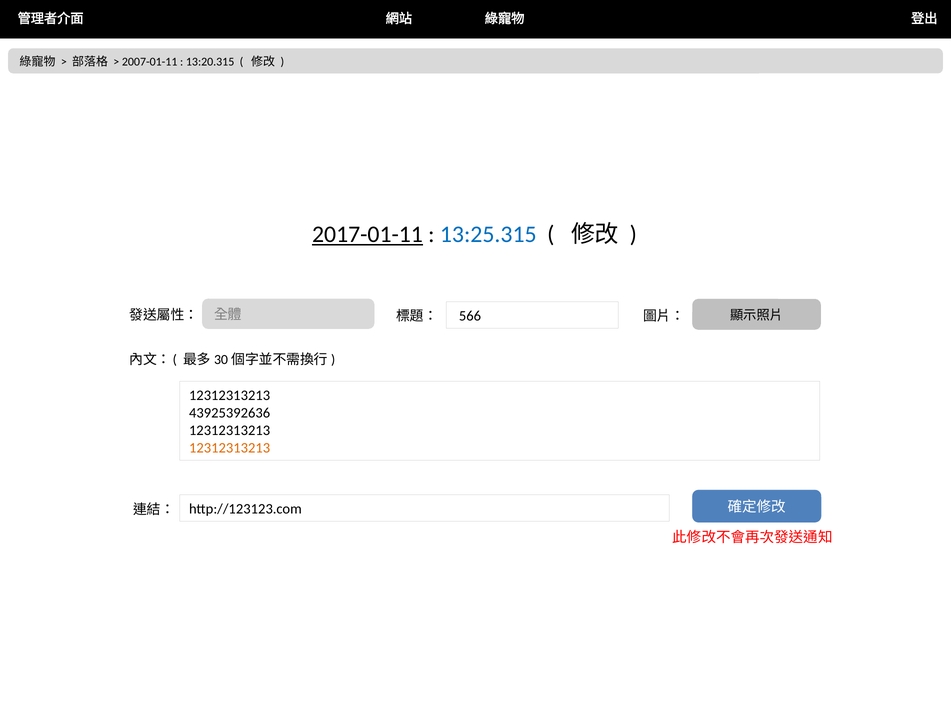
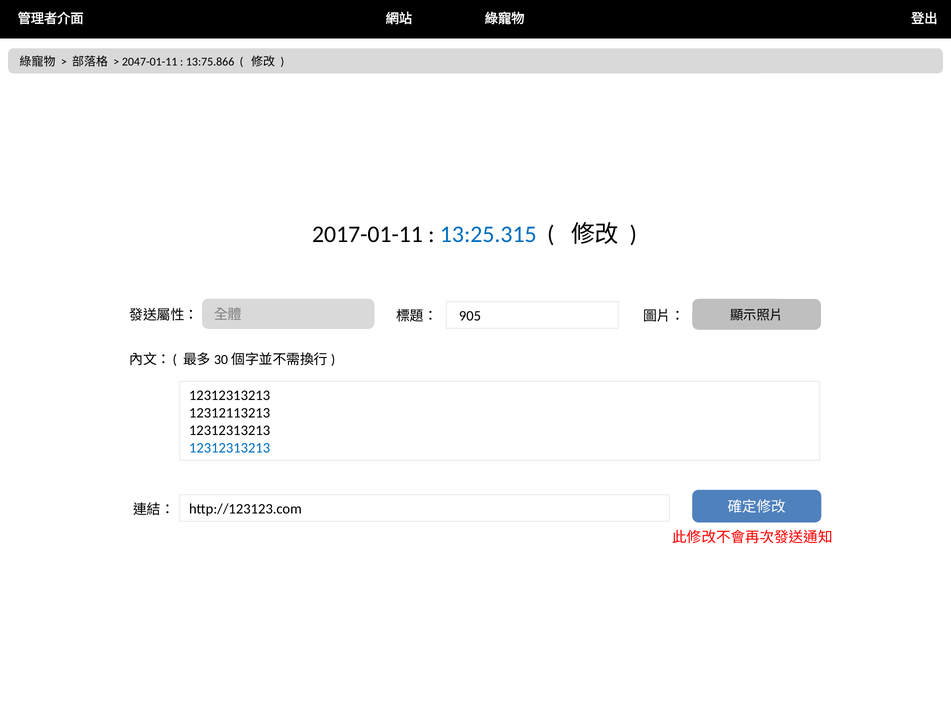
2007-01-11: 2007-01-11 -> 2047-01-11 (150, 62)
13:20.315: 13:20.315 -> 13:75.866 (210, 62)
2017-01-11 underline: present -> none (367, 234)
566: 566 -> 905 (470, 316)
43925392636: 43925392636 -> 12312113213 (230, 413)
12312313213 colour: orange -> blue (230, 447)
